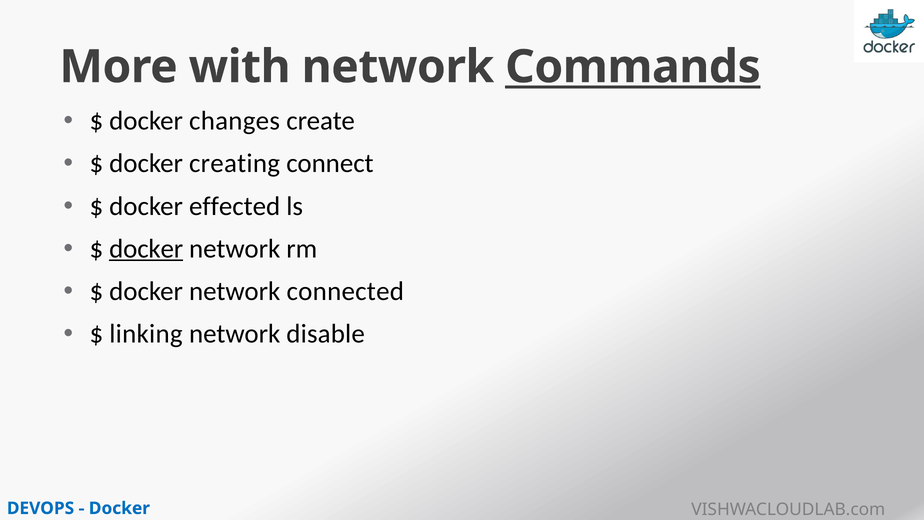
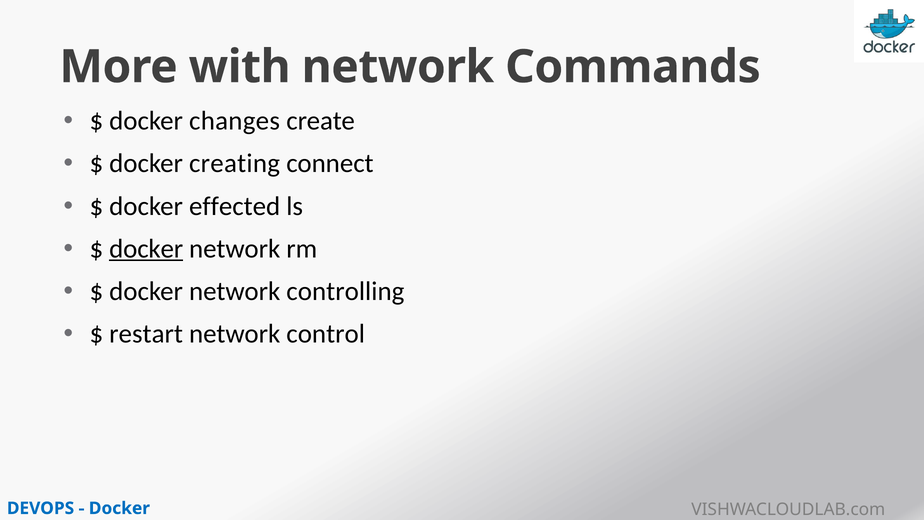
Commands underline: present -> none (633, 67)
connected: connected -> controlling (345, 291)
linking: linking -> restart (146, 334)
disable: disable -> control (326, 334)
